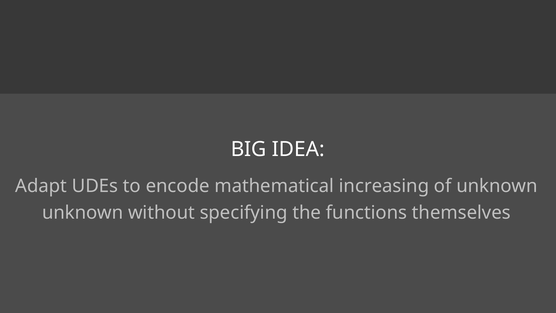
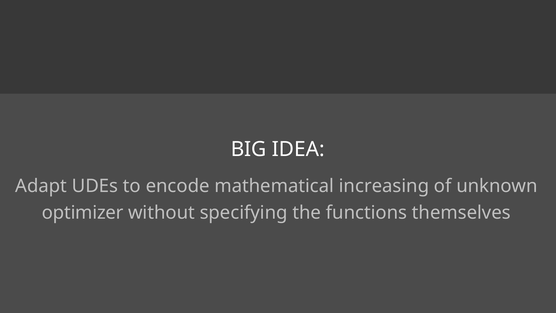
unknown: unknown -> optimizer (83, 212)
